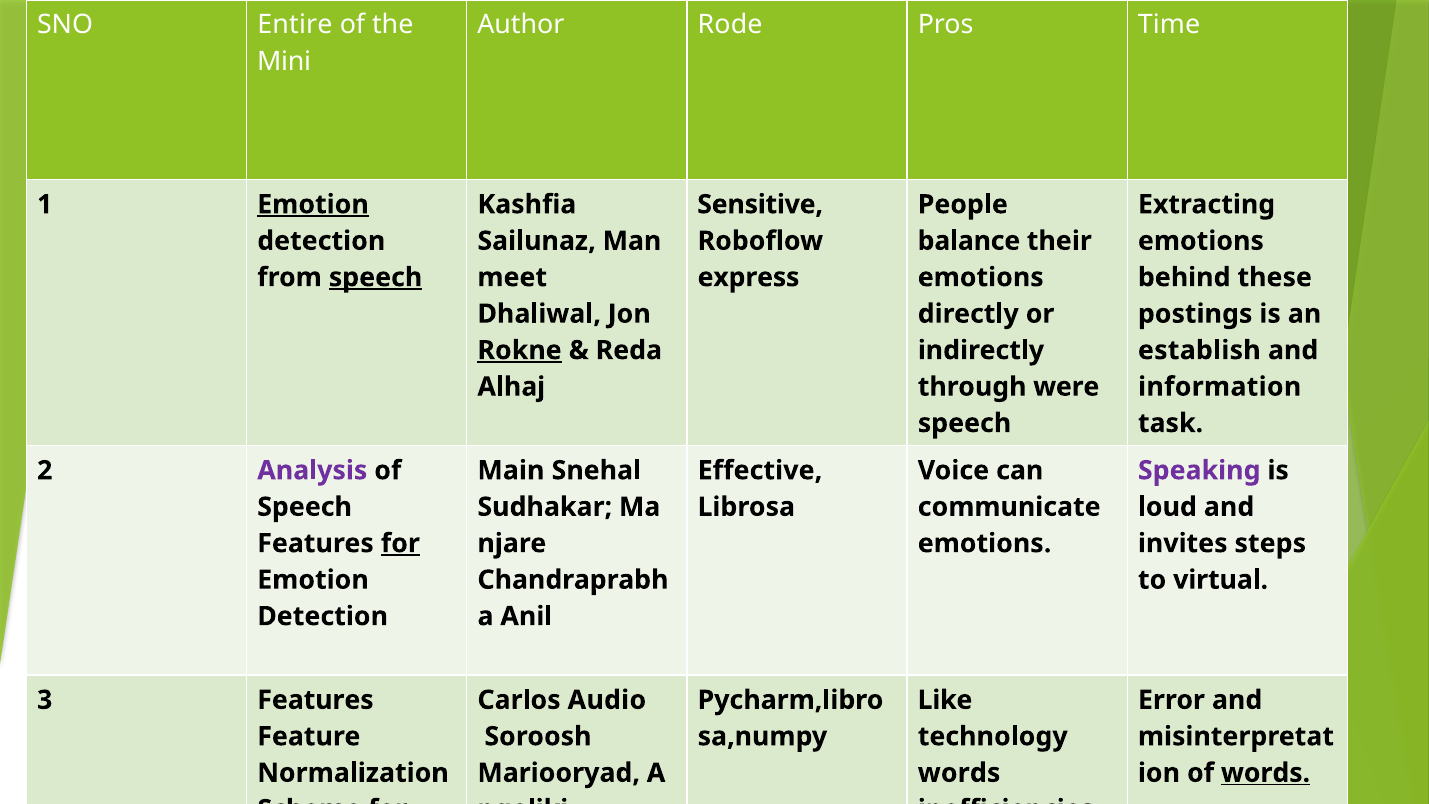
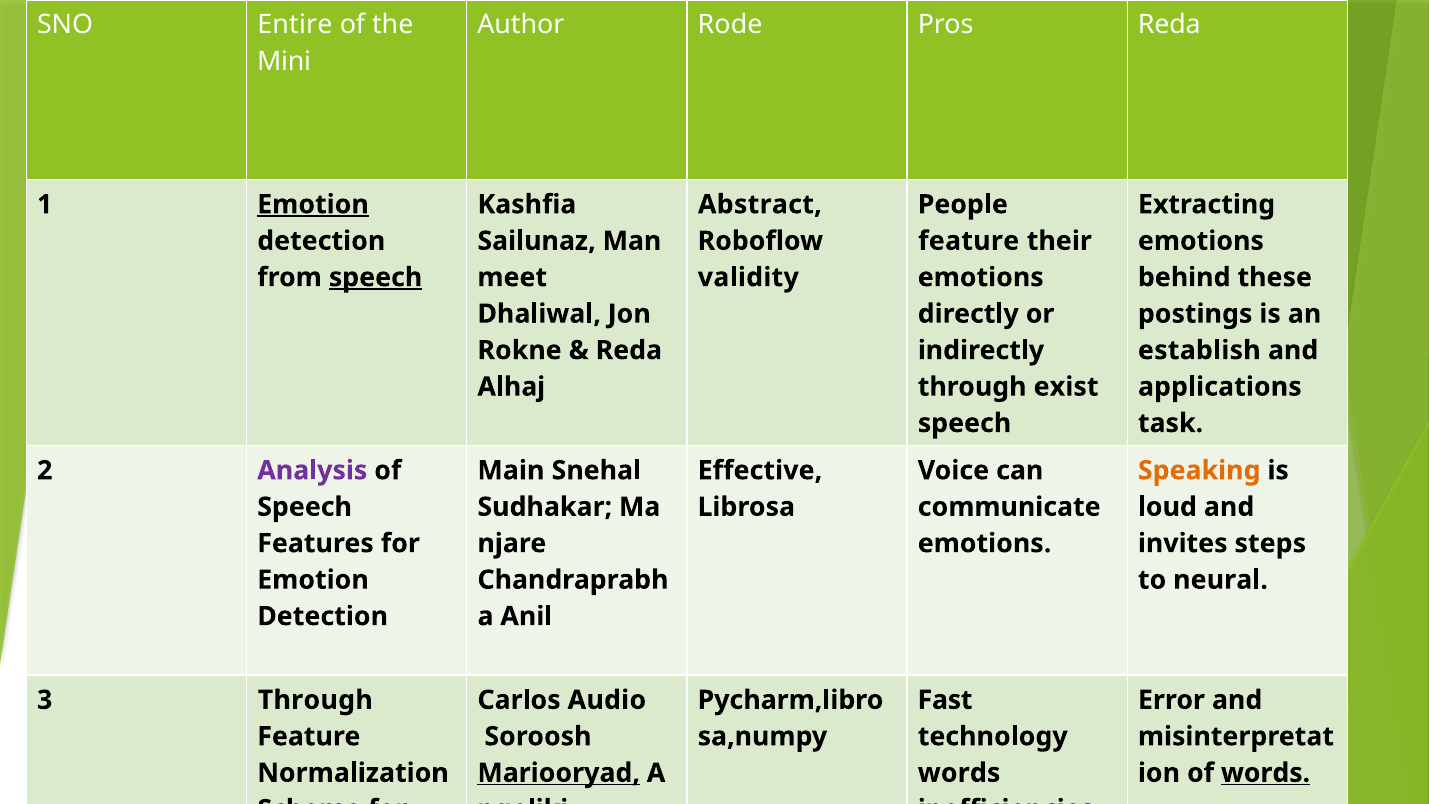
Pros Time: Time -> Reda (1169, 25)
Sensitive: Sensitive -> Abstract (760, 204)
balance: balance -> feature (969, 241)
express: express -> validity (748, 277)
Rokne underline: present -> none (520, 350)
were: were -> exist (1066, 387)
information: information -> applications (1220, 387)
Speaking colour: purple -> orange (1199, 470)
for underline: present -> none (400, 543)
virtual: virtual -> neural (1221, 580)
3 Features: Features -> Through (315, 700)
Like: Like -> Fast (945, 700)
Mariooryad underline: none -> present (559, 773)
